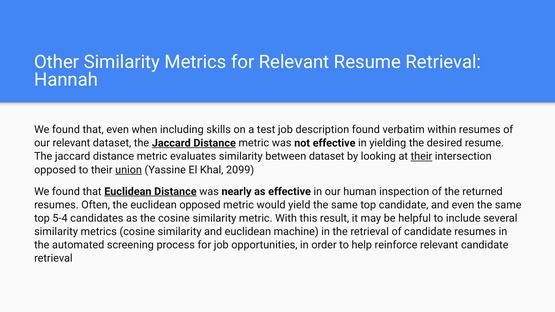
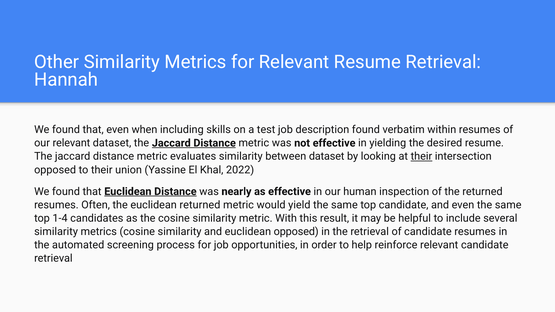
union underline: present -> none (129, 170)
2099: 2099 -> 2022 (240, 170)
euclidean opposed: opposed -> returned (200, 205)
5-4: 5-4 -> 1-4 (60, 218)
euclidean machine: machine -> opposed (296, 232)
